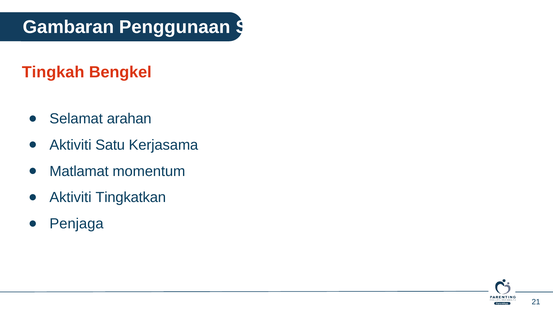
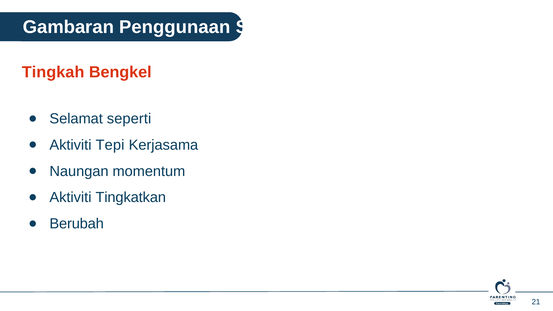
arahan: arahan -> seperti (129, 119)
Satu: Satu -> Tepi (110, 145)
Matlamat: Matlamat -> Naungan (79, 171)
Penjaga: Penjaga -> Berubah (77, 224)
